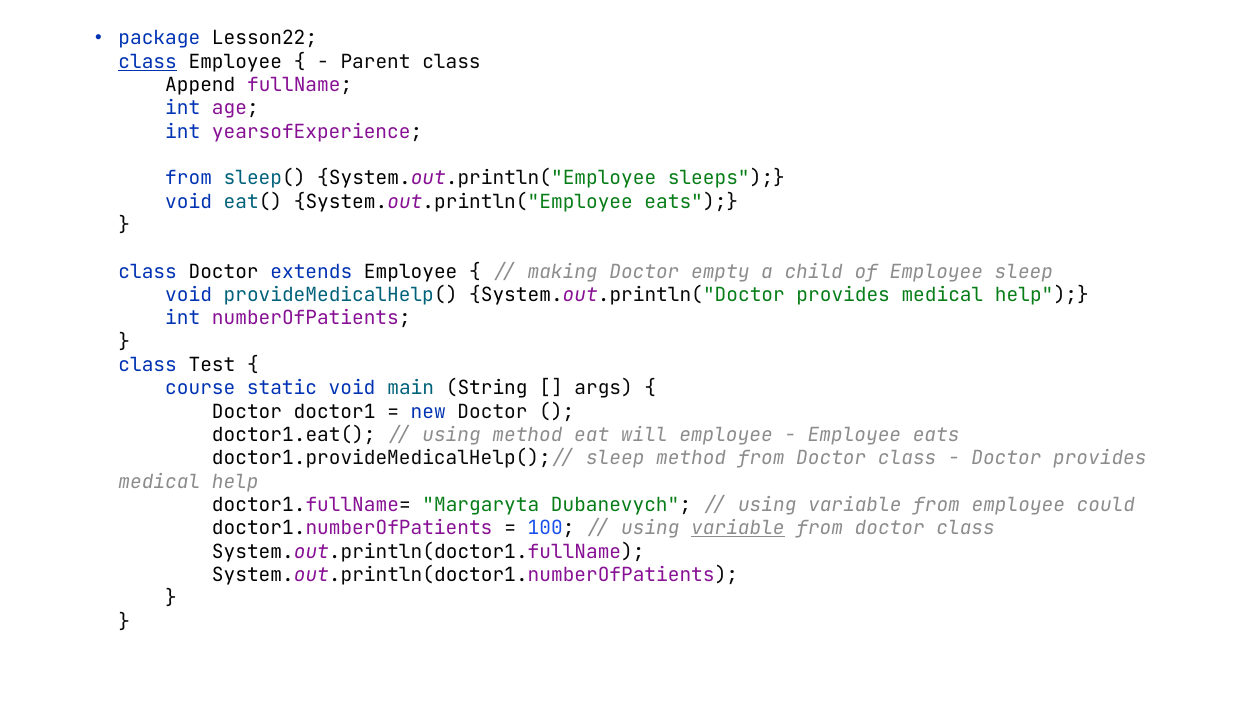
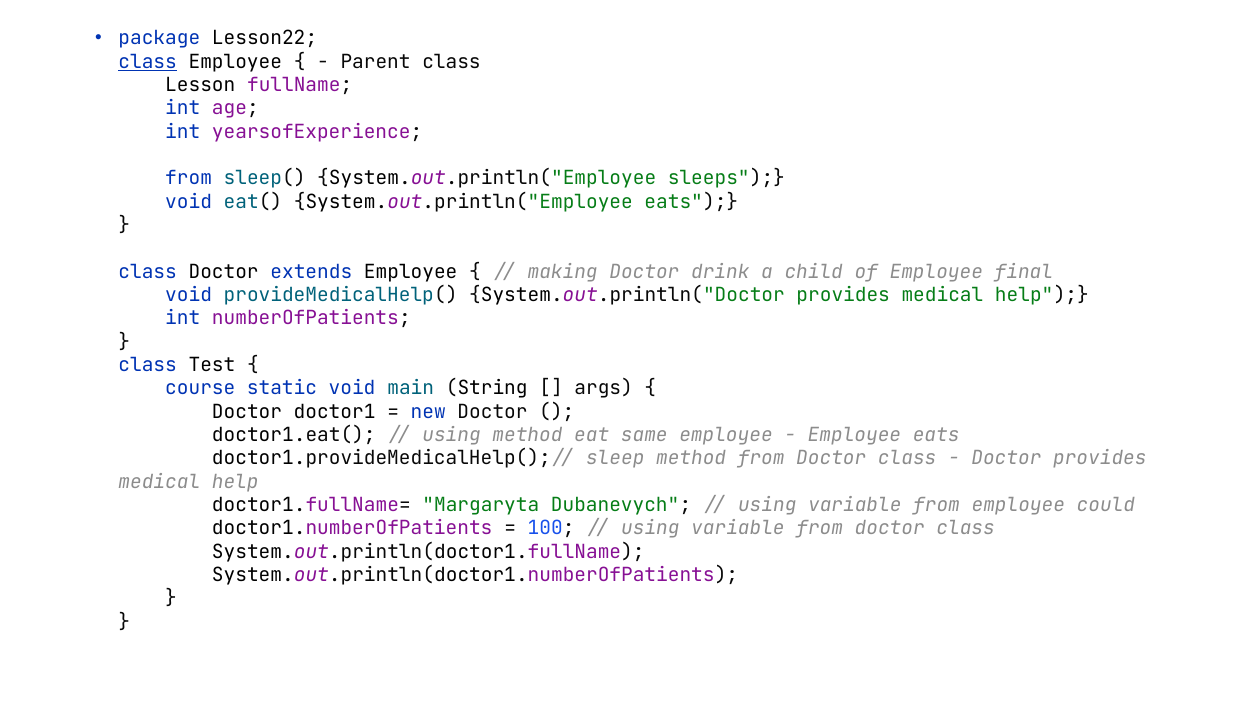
Append: Append -> Lesson (200, 85)
empty: empty -> drink (720, 272)
Employee sleep: sleep -> final (1024, 272)
will: will -> same (644, 435)
variable underline: present -> none (738, 528)
